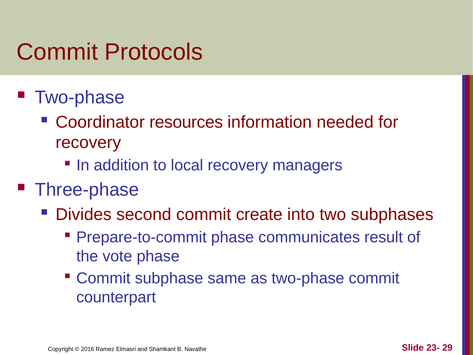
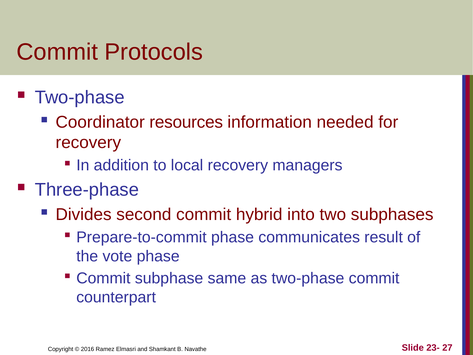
create: create -> hybrid (259, 214)
29: 29 -> 27 (447, 347)
